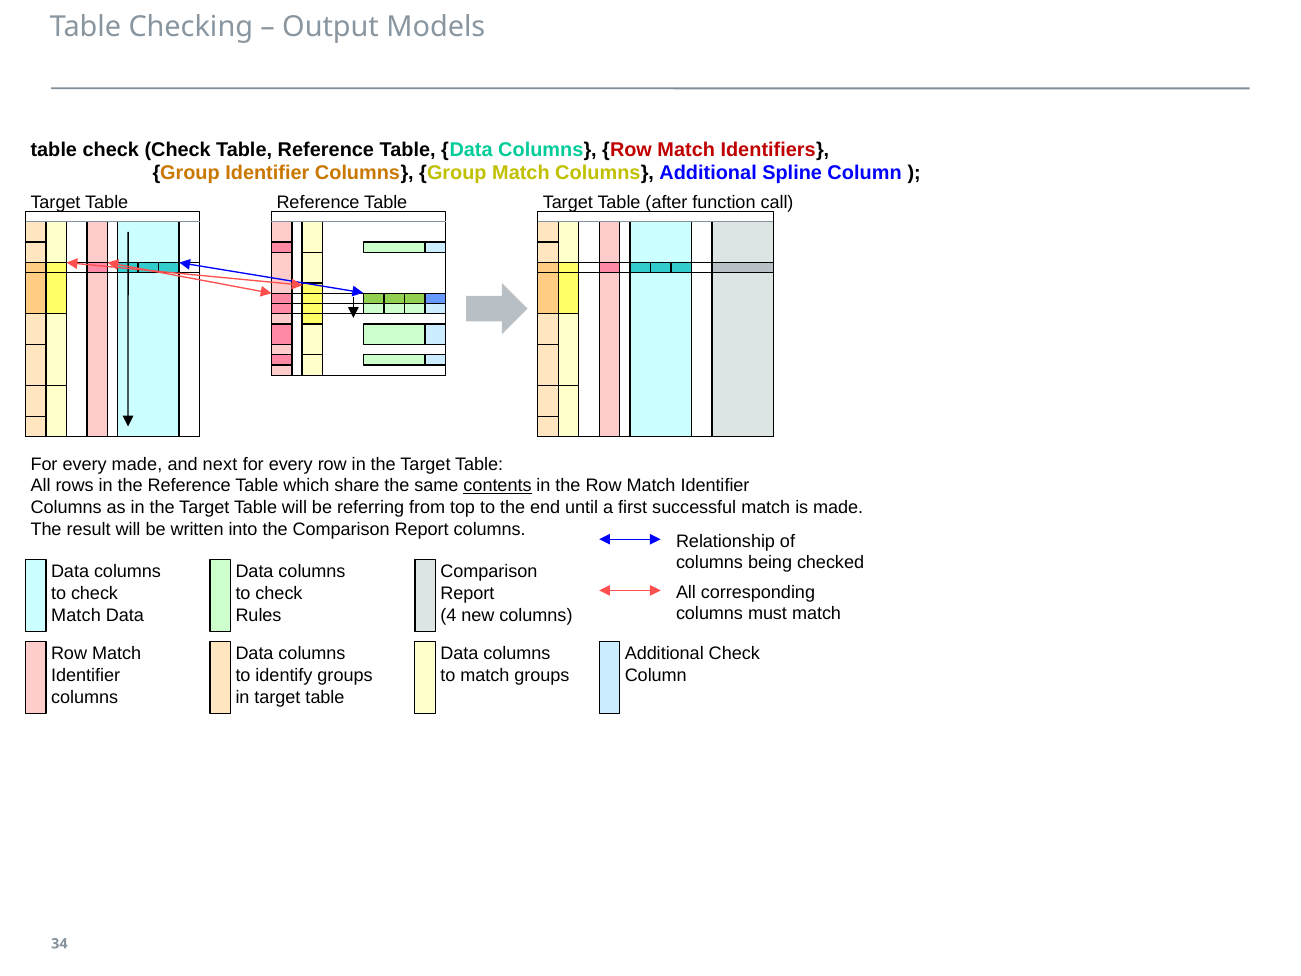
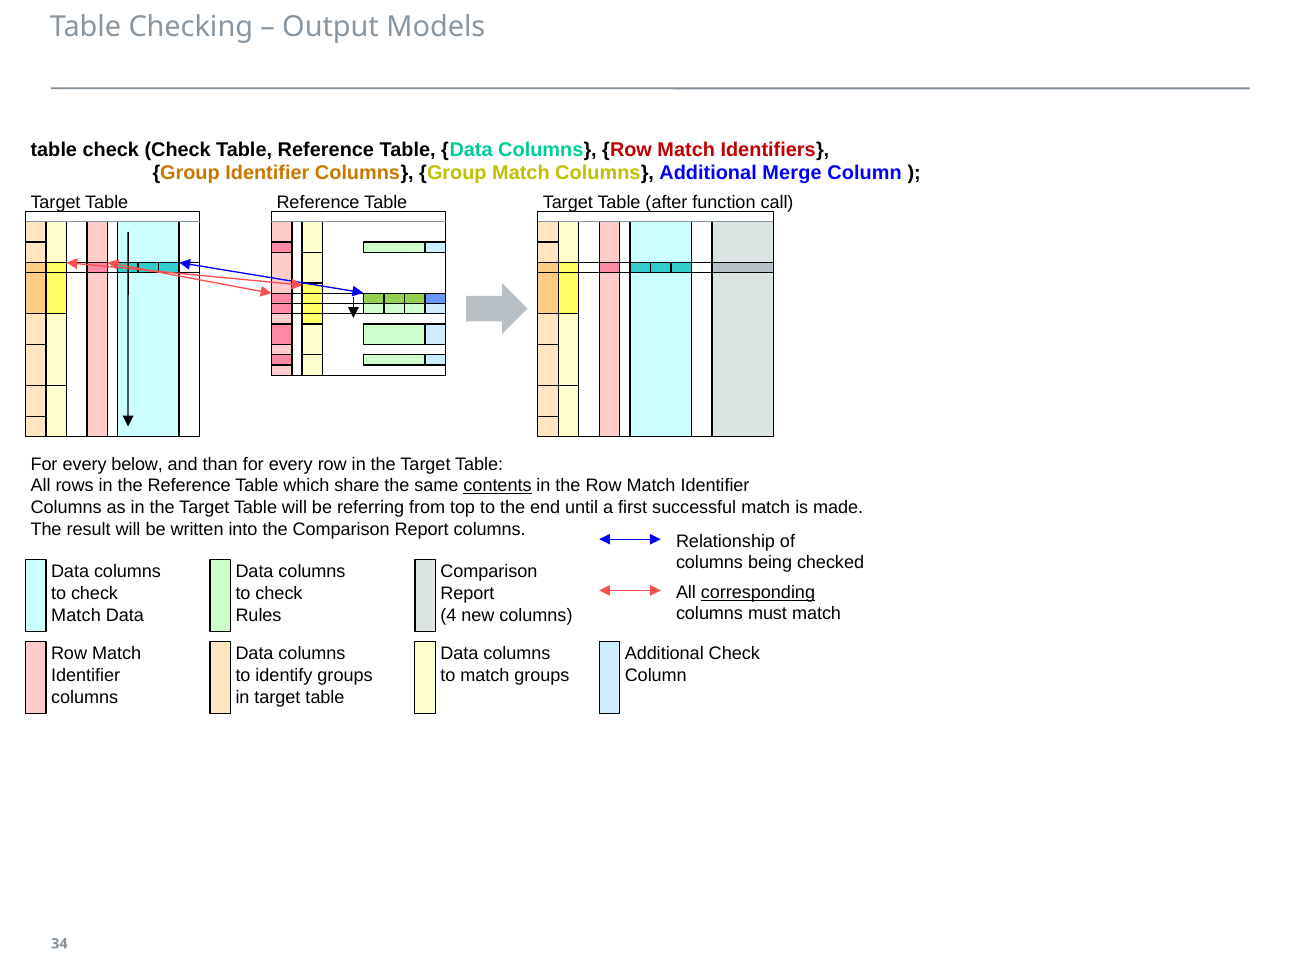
Spline: Spline -> Merge (792, 173)
every made: made -> below (137, 464)
next: next -> than (220, 464)
corresponding underline: none -> present (758, 592)
